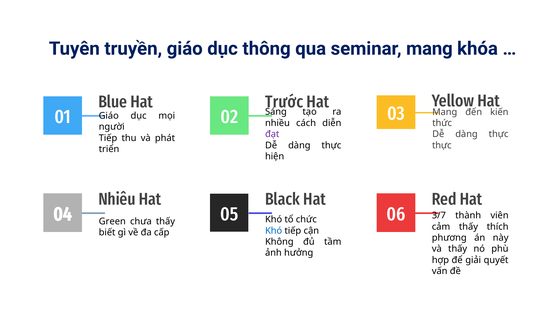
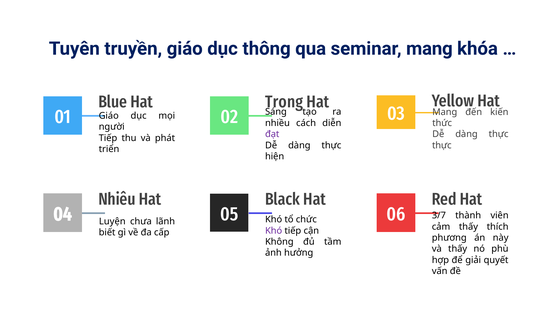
Trước: Trước -> Trong (284, 102)
Green: Green -> Luyện (112, 222)
chưa thấy: thấy -> lãnh (165, 222)
Khó colour: blue -> purple (274, 231)
